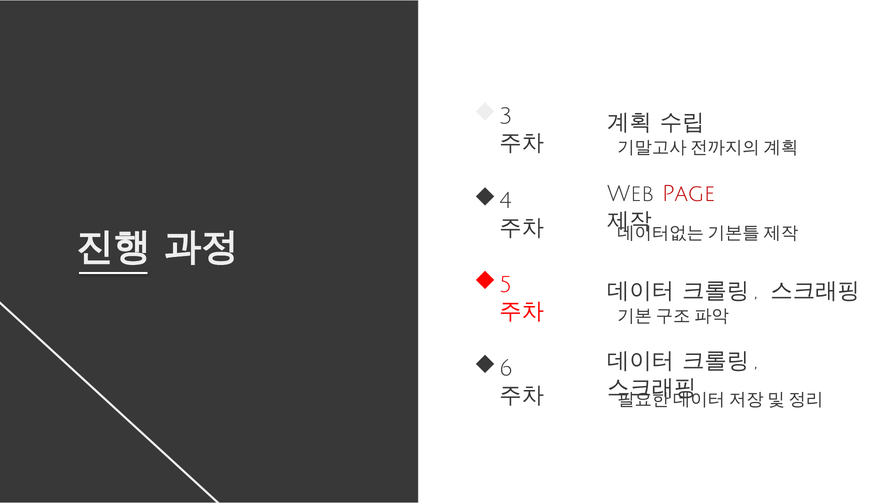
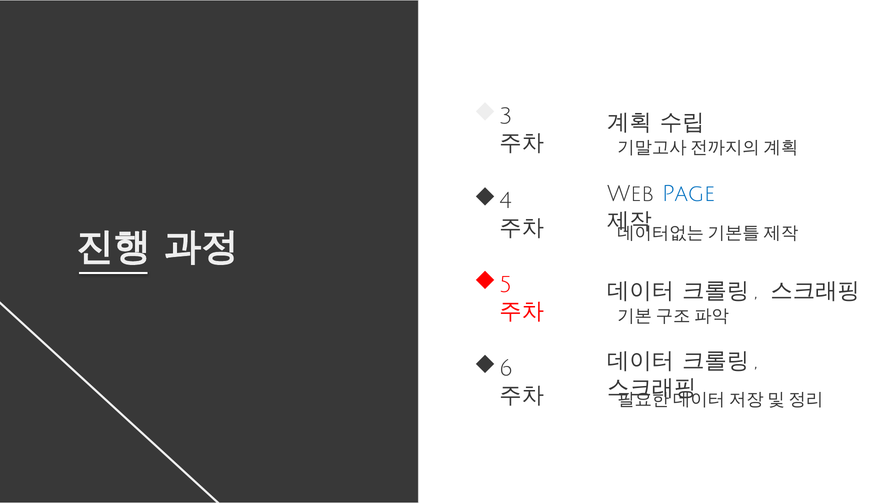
Page colour: red -> blue (688, 194)
